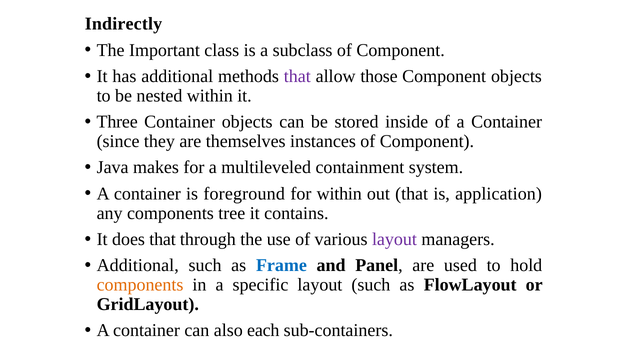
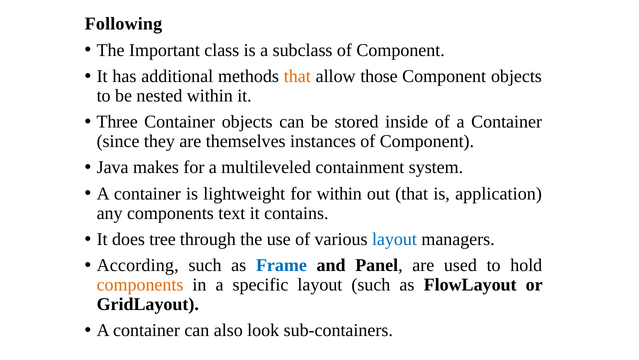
Indirectly: Indirectly -> Following (123, 24)
that colour: purple -> orange (297, 76)
foreground: foreground -> lightweight (244, 193)
tree: tree -> text (232, 213)
does that: that -> tree (163, 239)
layout colour: purple -> blue (394, 239)
Additional: Additional -> According (138, 265)
each: each -> look (263, 330)
